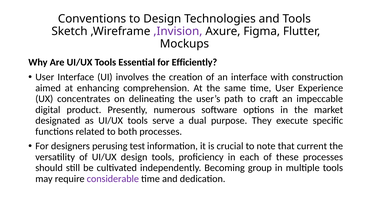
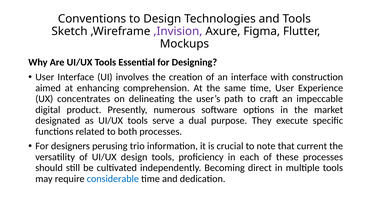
Efficiently: Efficiently -> Designing (194, 62)
test: test -> trio (137, 146)
group: group -> direct (260, 168)
considerable colour: purple -> blue (113, 179)
